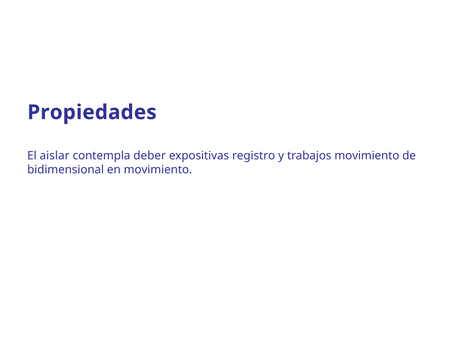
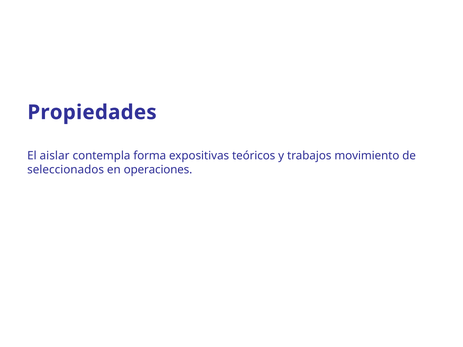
deber: deber -> forma (150, 156)
registro: registro -> teóricos (254, 156)
bidimensional: bidimensional -> seleccionados (66, 170)
en movimiento: movimiento -> operaciones (158, 170)
